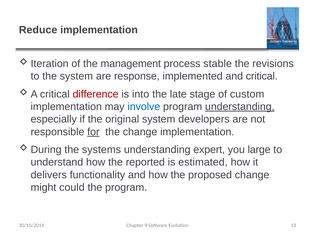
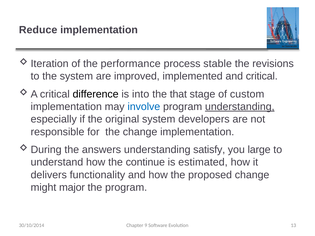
management: management -> performance (131, 64)
response: response -> improved (137, 76)
difference colour: red -> black (96, 94)
late: late -> that (178, 94)
for underline: present -> none (93, 132)
systems: systems -> answers (102, 150)
expert: expert -> satisfy (209, 150)
reported: reported -> continue (145, 162)
could: could -> major (72, 188)
